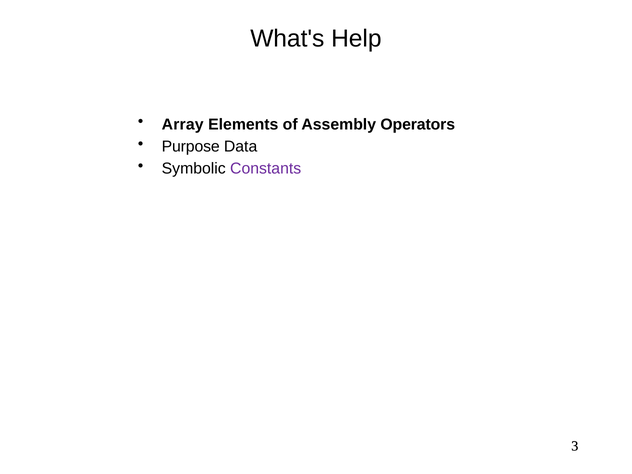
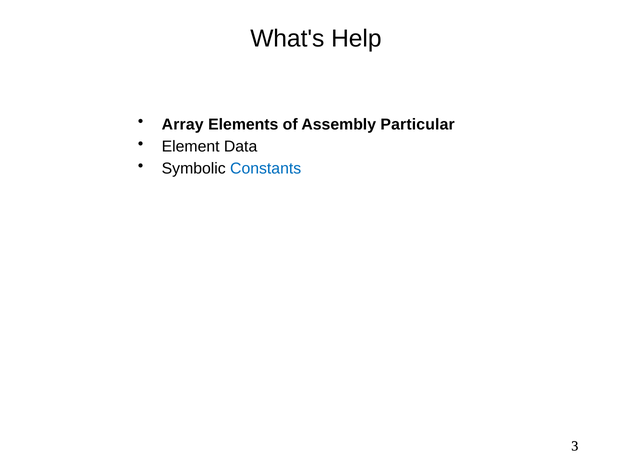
Operators: Operators -> Particular (418, 124)
Purpose: Purpose -> Element (191, 146)
Constants colour: purple -> blue (266, 169)
